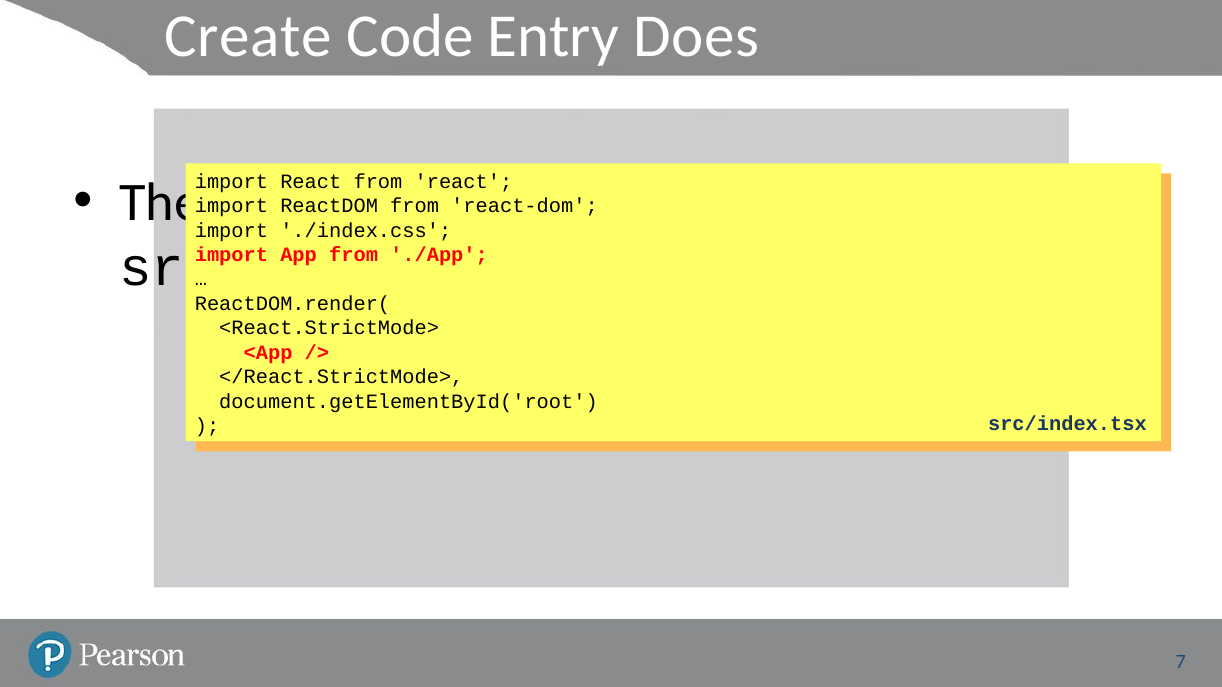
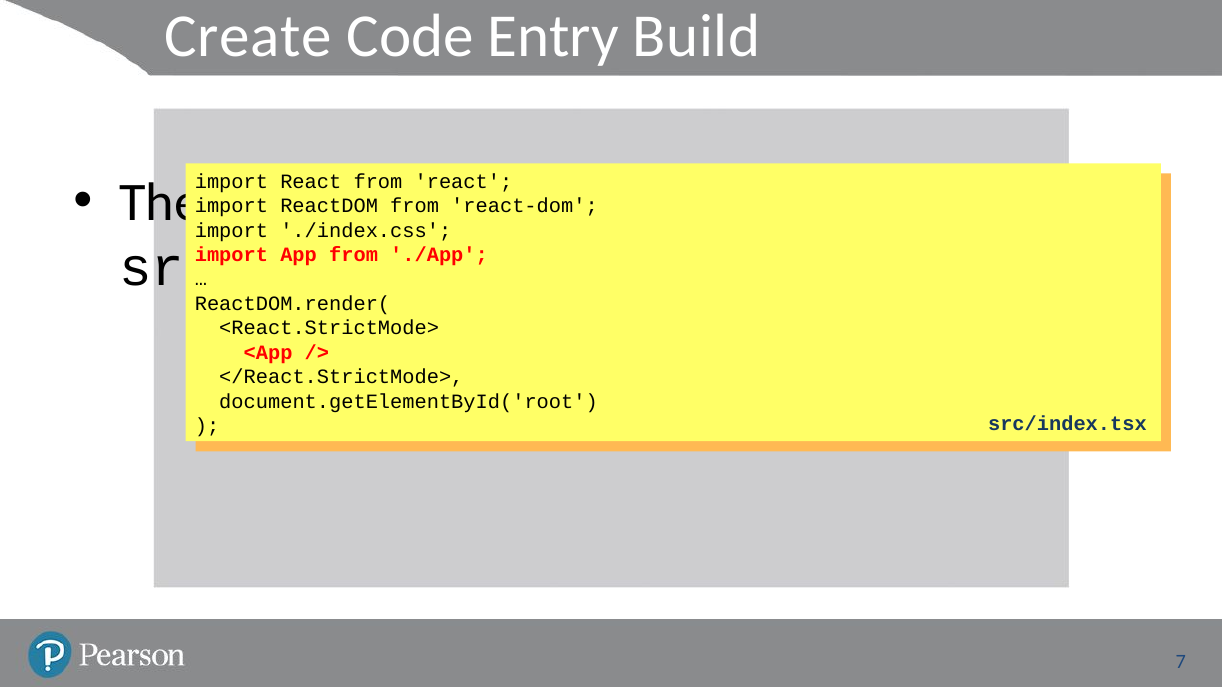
Does: Does -> Build (697, 36)
